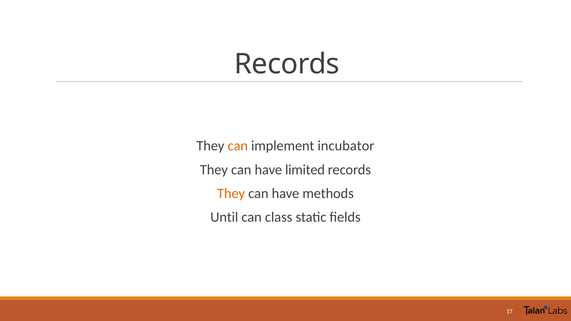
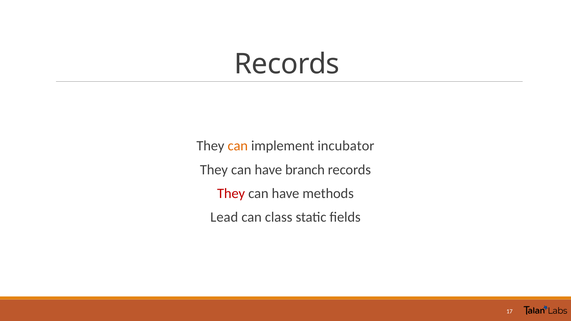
limited: limited -> branch (305, 170)
They colour: orange -> red (231, 194)
Until: Until -> Lead (224, 217)
